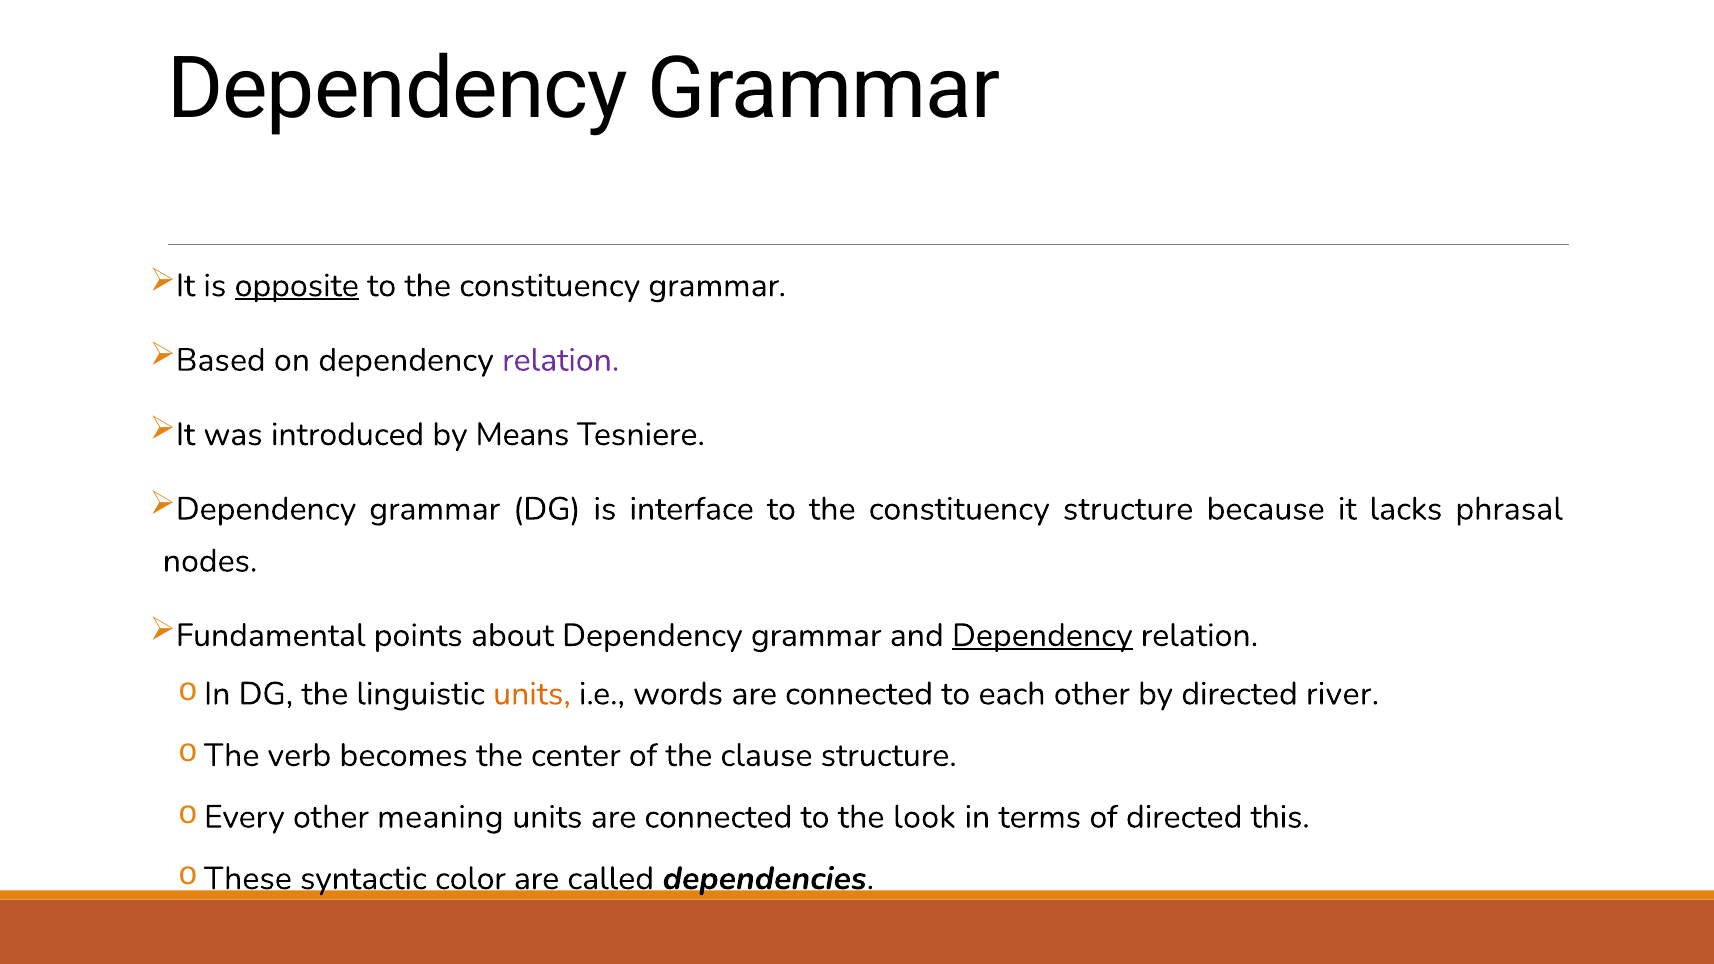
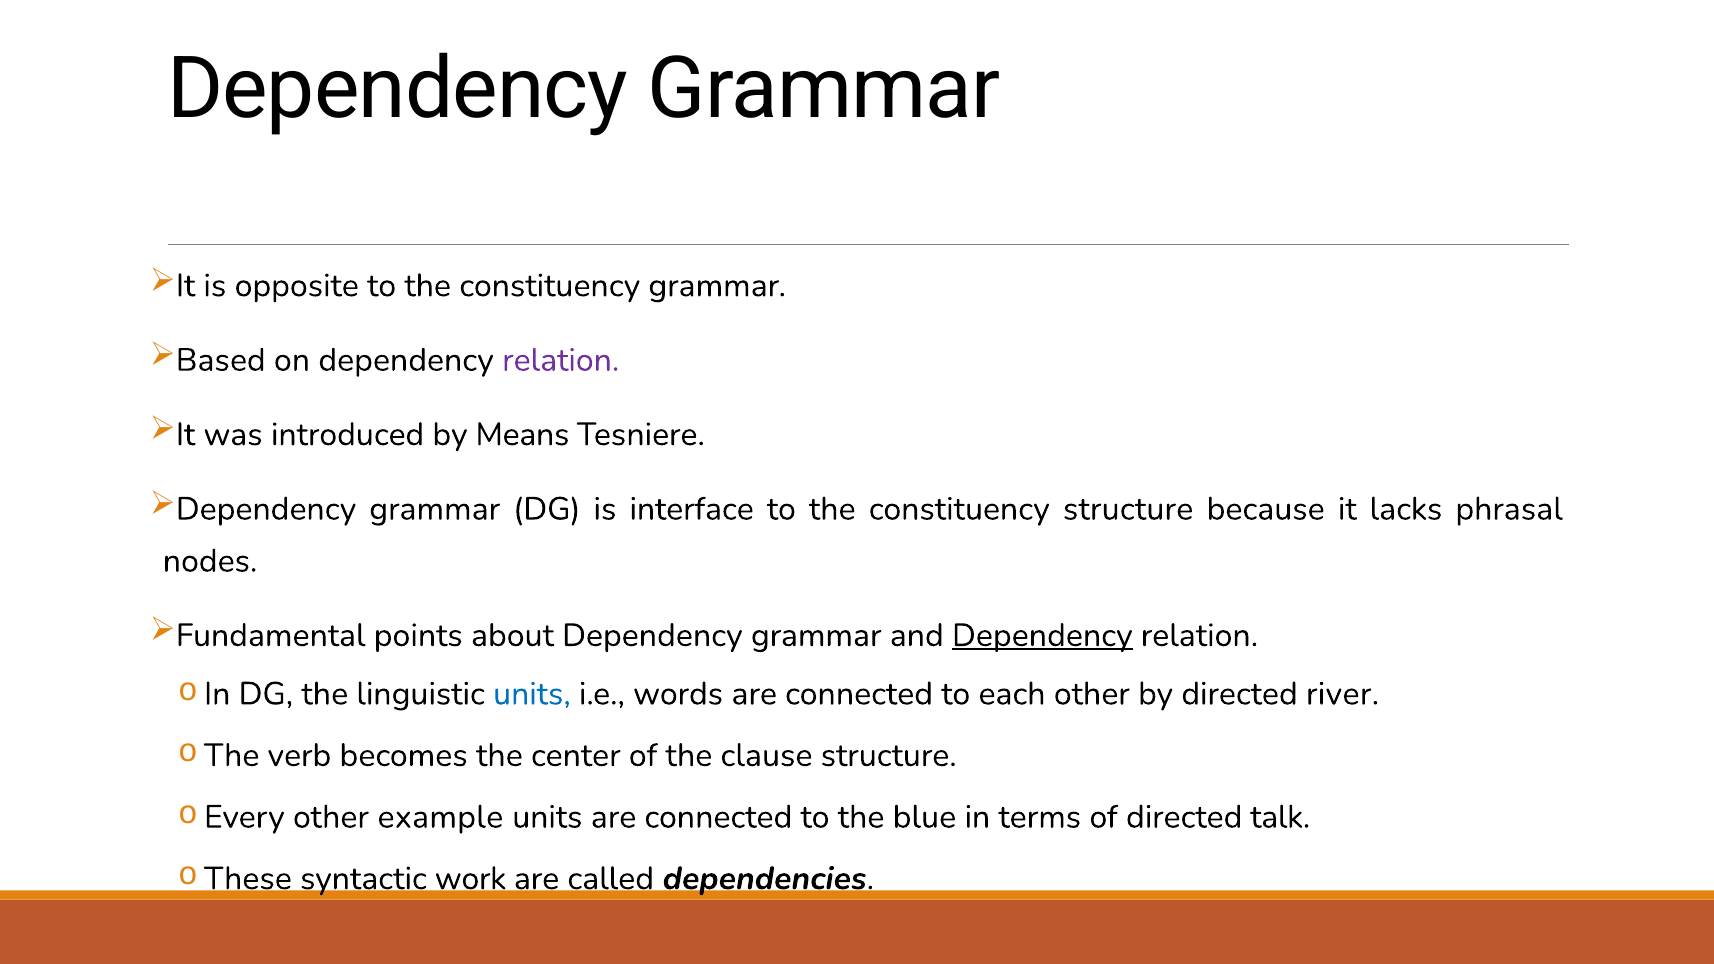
opposite underline: present -> none (297, 286)
units colour: orange -> blue (532, 694)
meaning: meaning -> example (440, 817)
look: look -> blue (924, 817)
this: this -> talk (1280, 817)
color: color -> work (470, 879)
